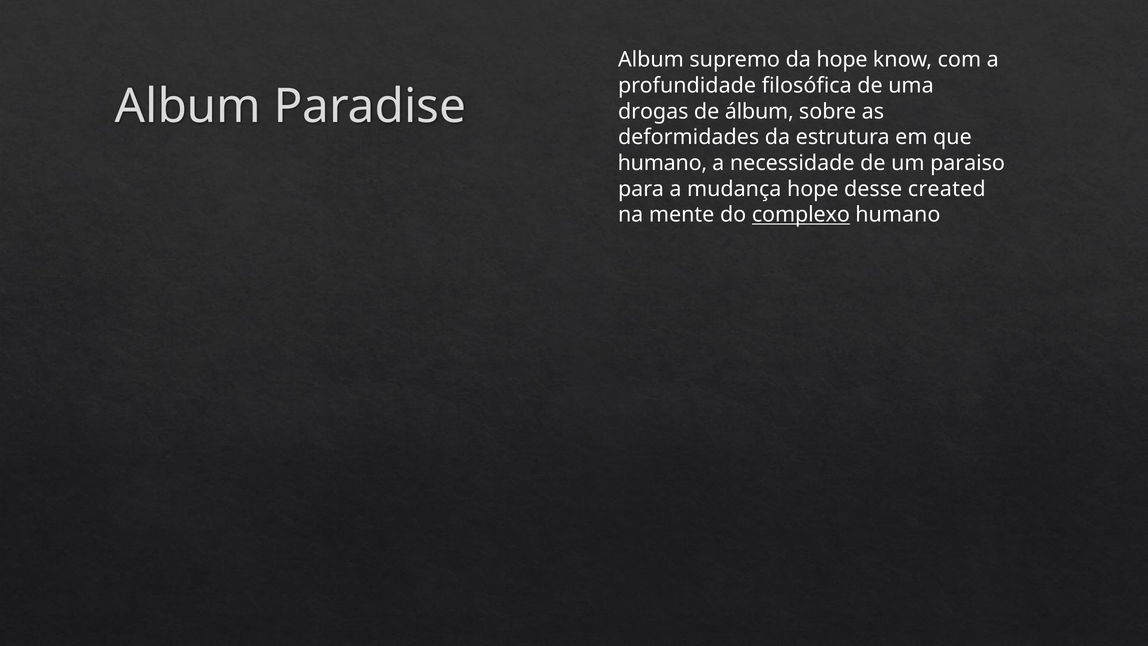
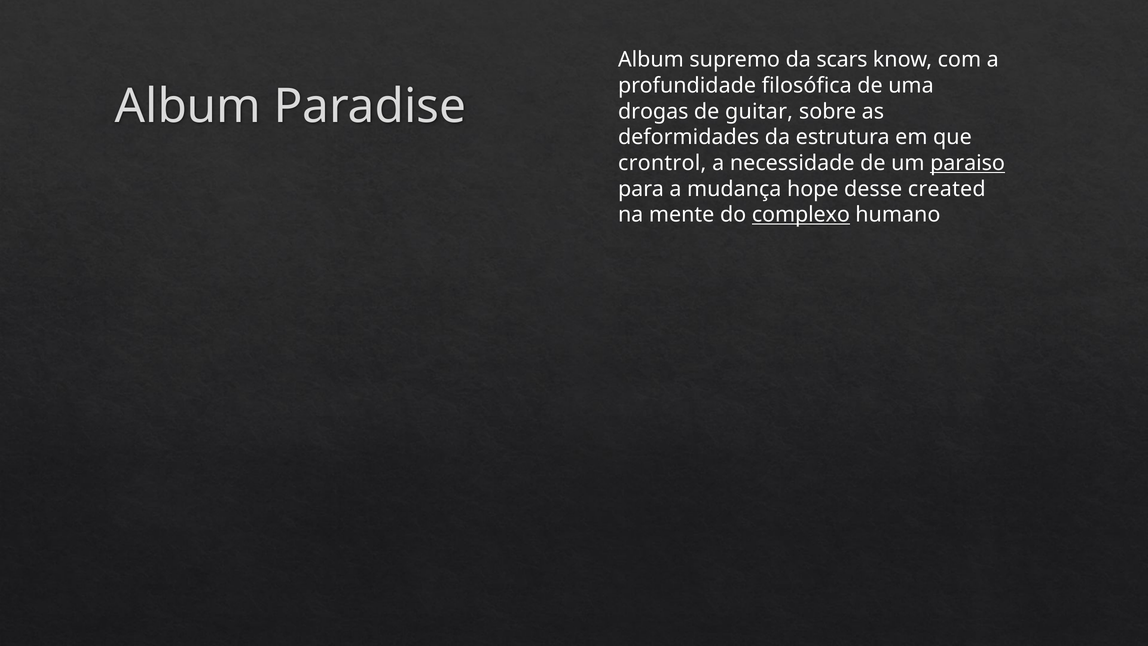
da hope: hope -> scars (842, 60)
álbum: álbum -> guitar (759, 111)
humano: humano -> crontrol (662, 163)
paraiso underline: none -> present (968, 163)
